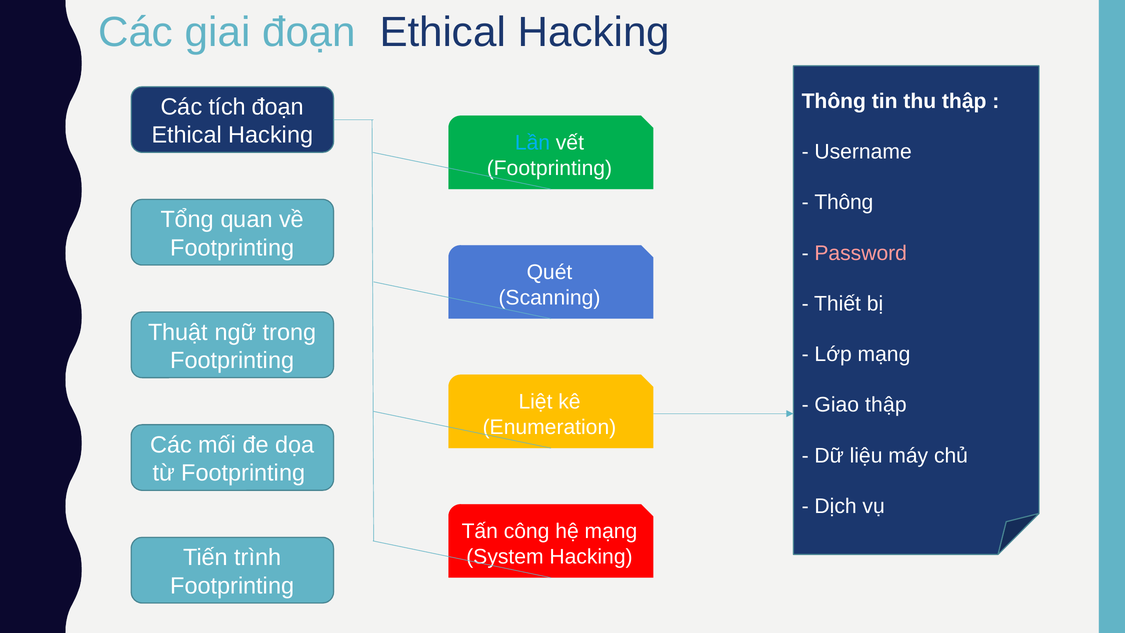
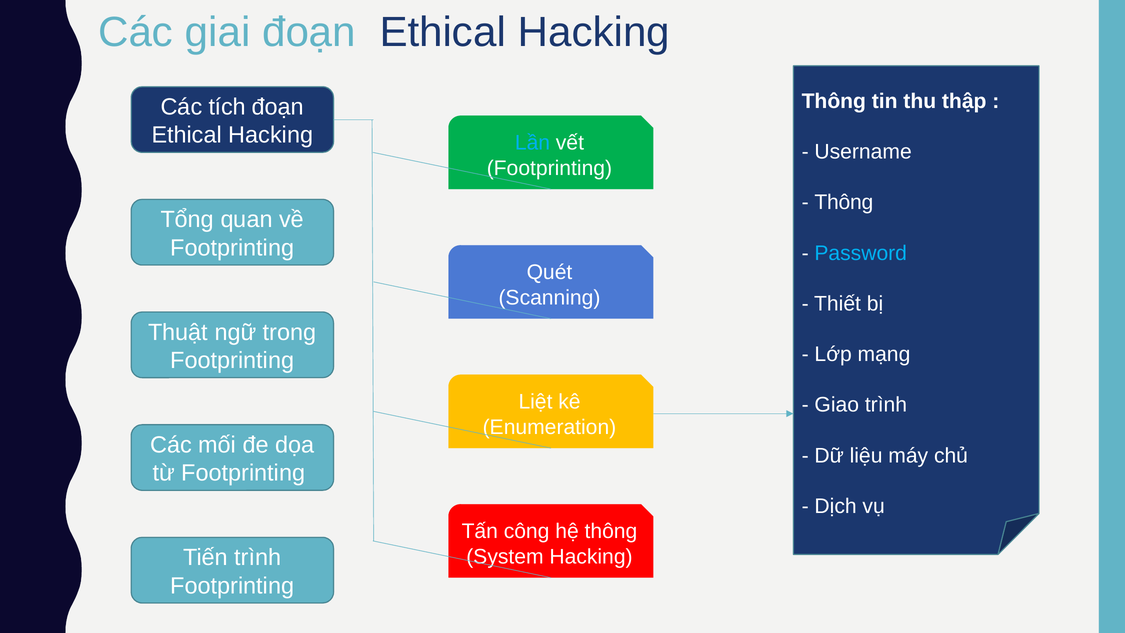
Password colour: pink -> light blue (861, 253)
Giao thập: thập -> trình (886, 405)
hệ mạng: mạng -> thông (611, 531)
